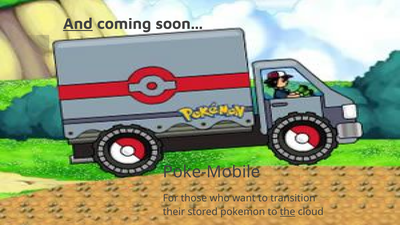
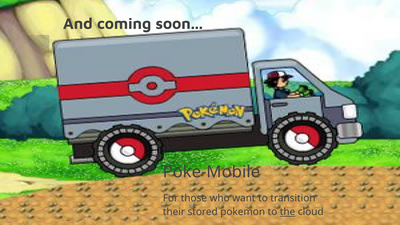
And underline: present -> none (78, 24)
